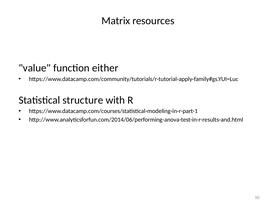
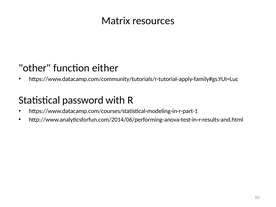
value: value -> other (35, 68)
structure: structure -> password (83, 100)
